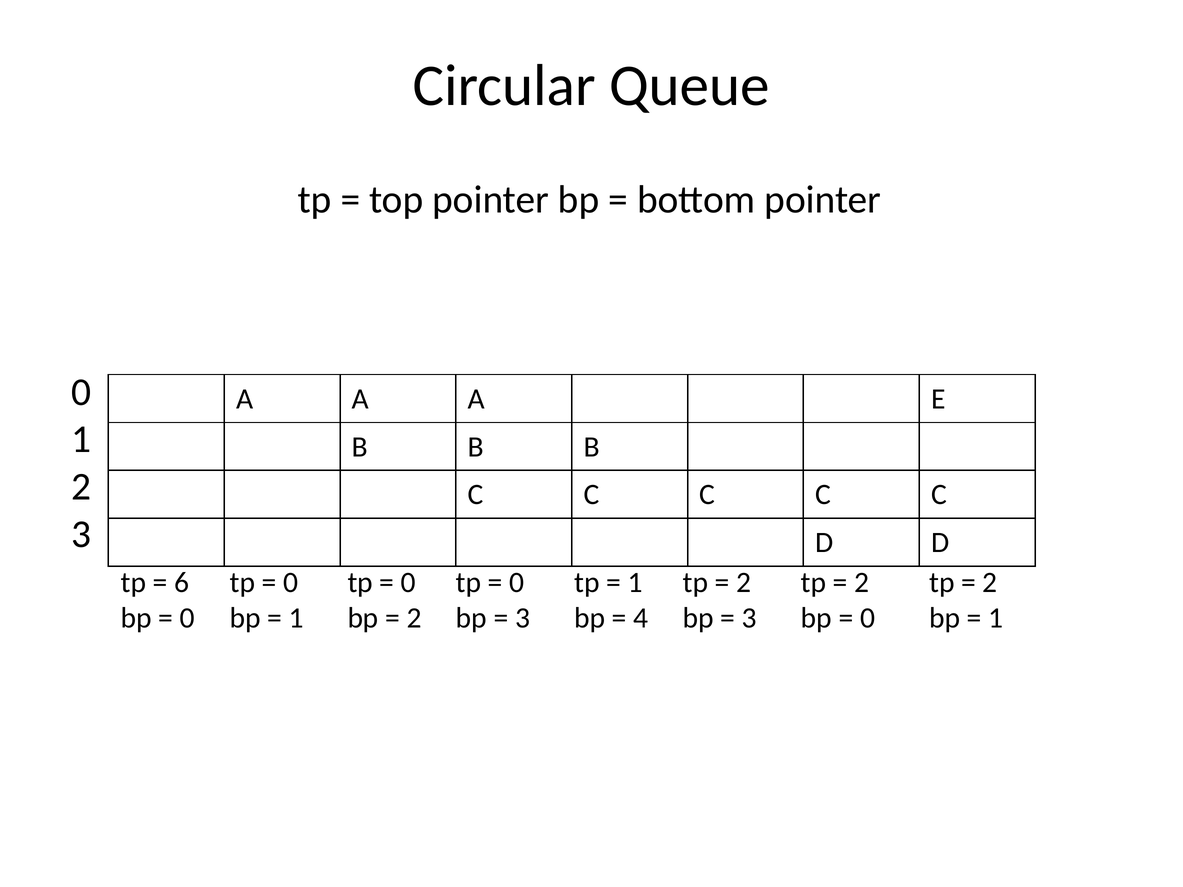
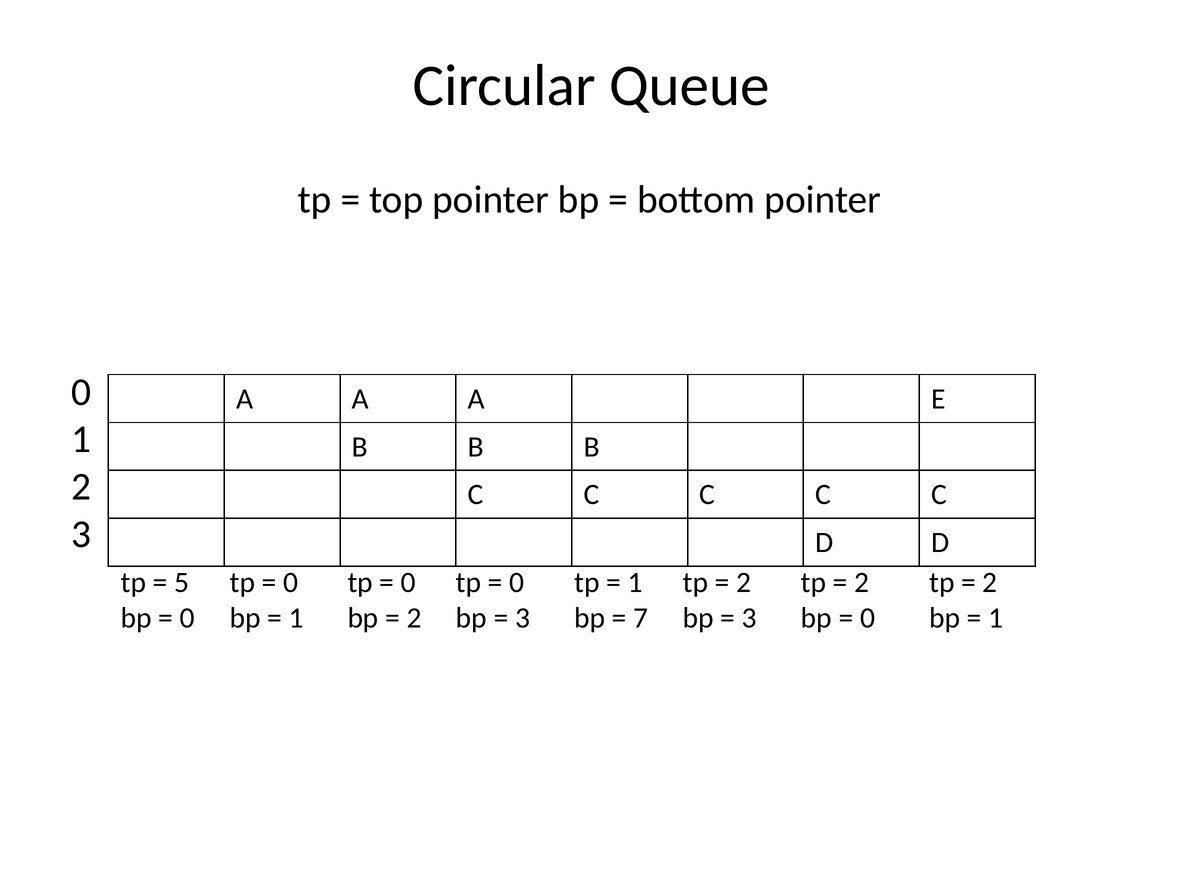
6: 6 -> 5 (182, 583)
4: 4 -> 7 (641, 618)
